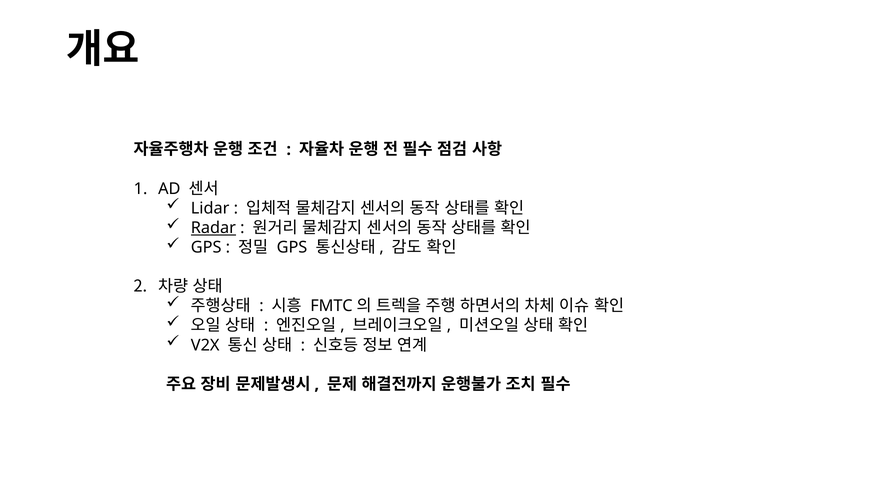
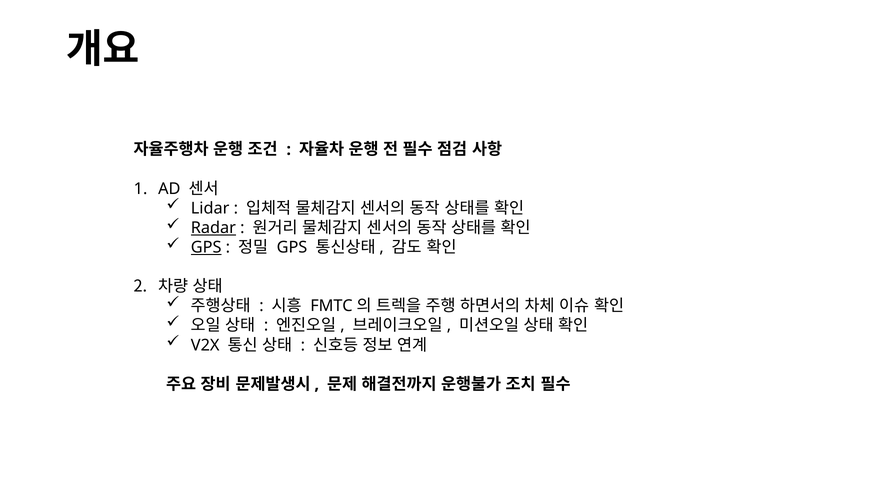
GPS underline: none -> present (206, 248)
